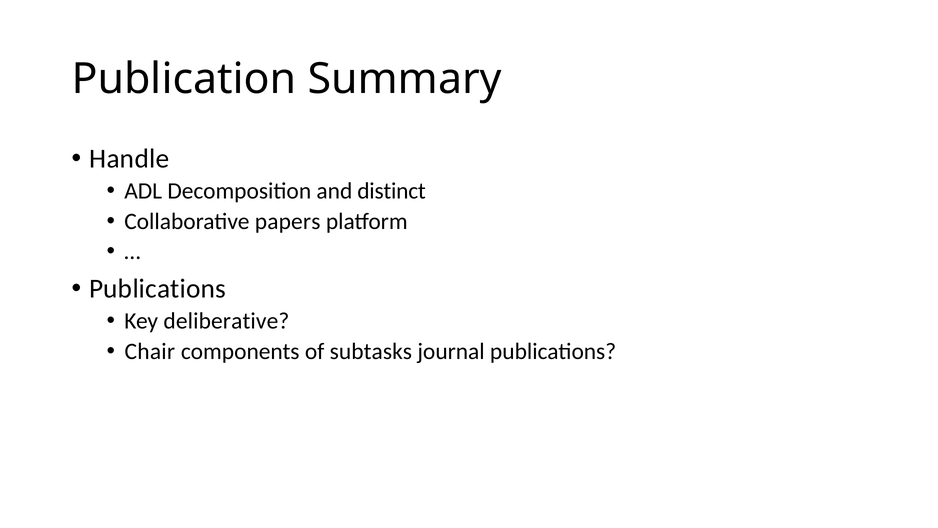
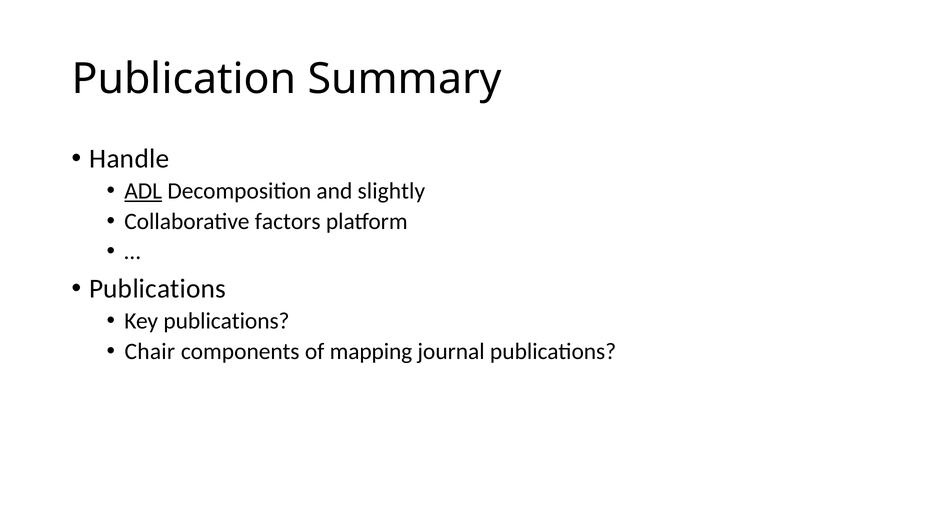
ADL underline: none -> present (143, 191)
distinct: distinct -> slightly (391, 191)
papers: papers -> factors (288, 221)
Key deliberative: deliberative -> publications (226, 321)
subtasks: subtasks -> mapping (371, 351)
